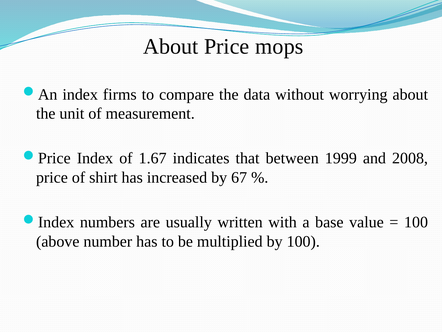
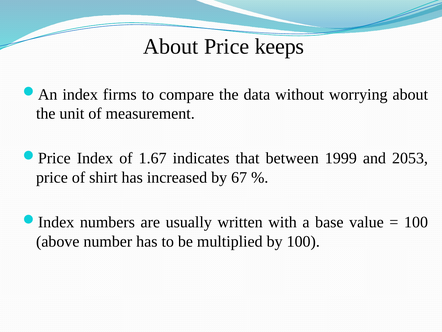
mops: mops -> keeps (280, 46)
2008: 2008 -> 2053 (410, 158)
